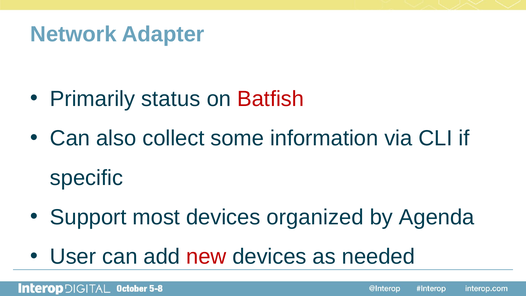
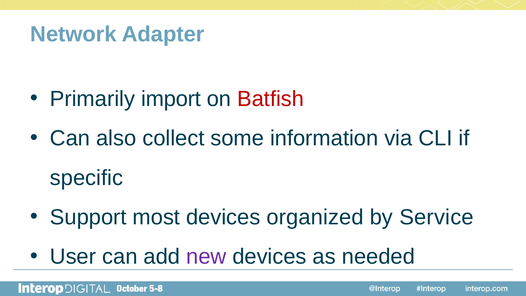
status: status -> import (171, 99)
Agenda: Agenda -> Service (437, 217)
new colour: red -> purple (206, 257)
